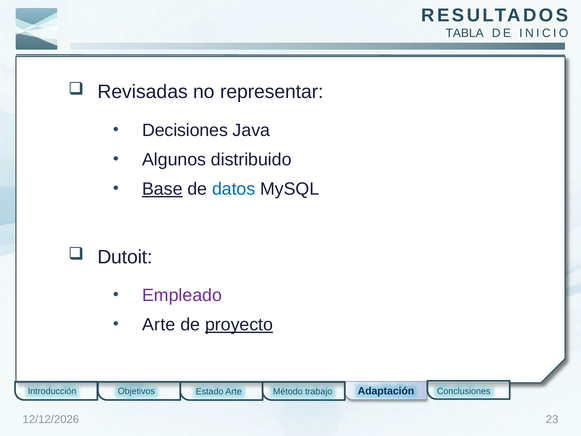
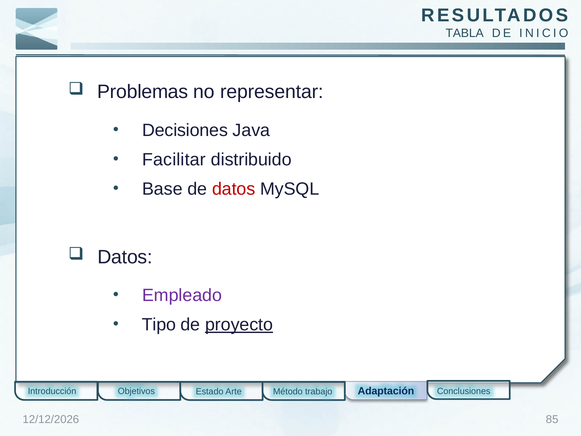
Revisadas: Revisadas -> Problemas (143, 92)
Algunos: Algunos -> Facilitar (174, 160)
Base underline: present -> none (162, 189)
datos colour: blue -> red (234, 189)
Dutoit: Dutoit -> Datos (125, 257)
Arte: Arte -> Tipo (159, 324)
23: 23 -> 85 (552, 419)
